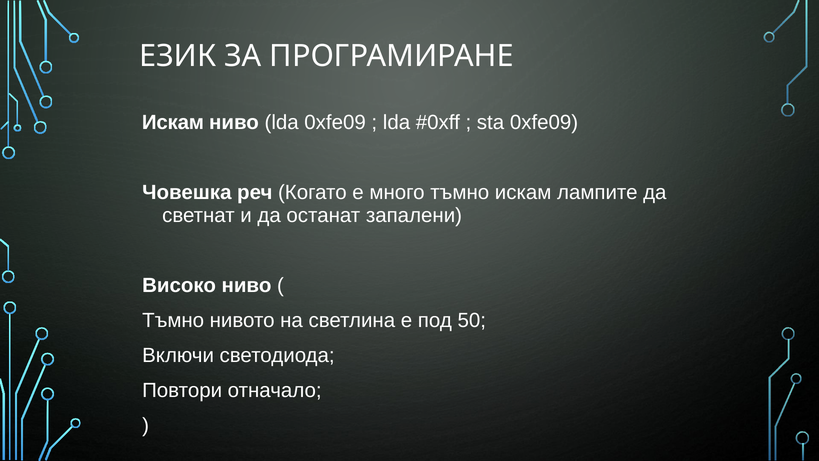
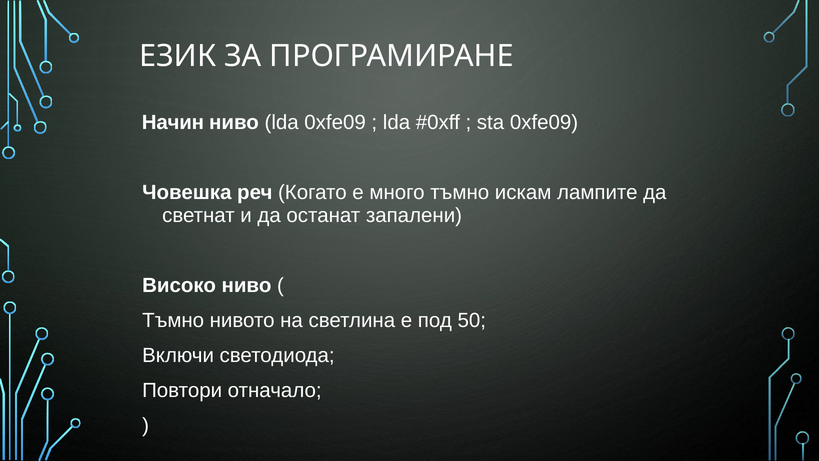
Искам: Искам -> Начин (173, 122)
